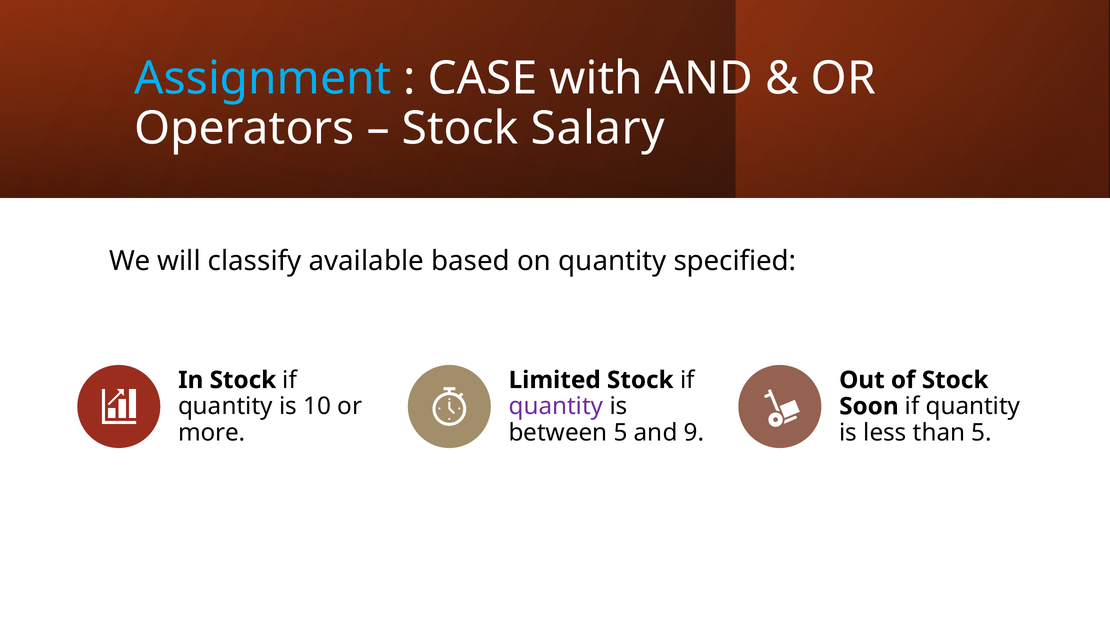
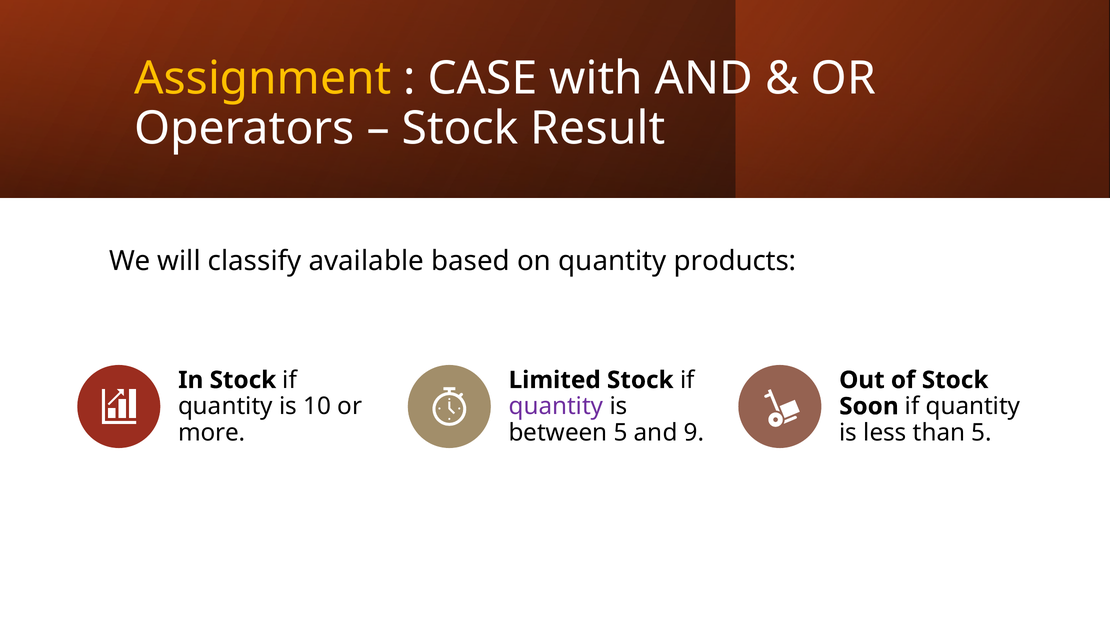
Assignment colour: light blue -> yellow (263, 78)
Salary: Salary -> Result (598, 128)
specified: specified -> products (735, 261)
